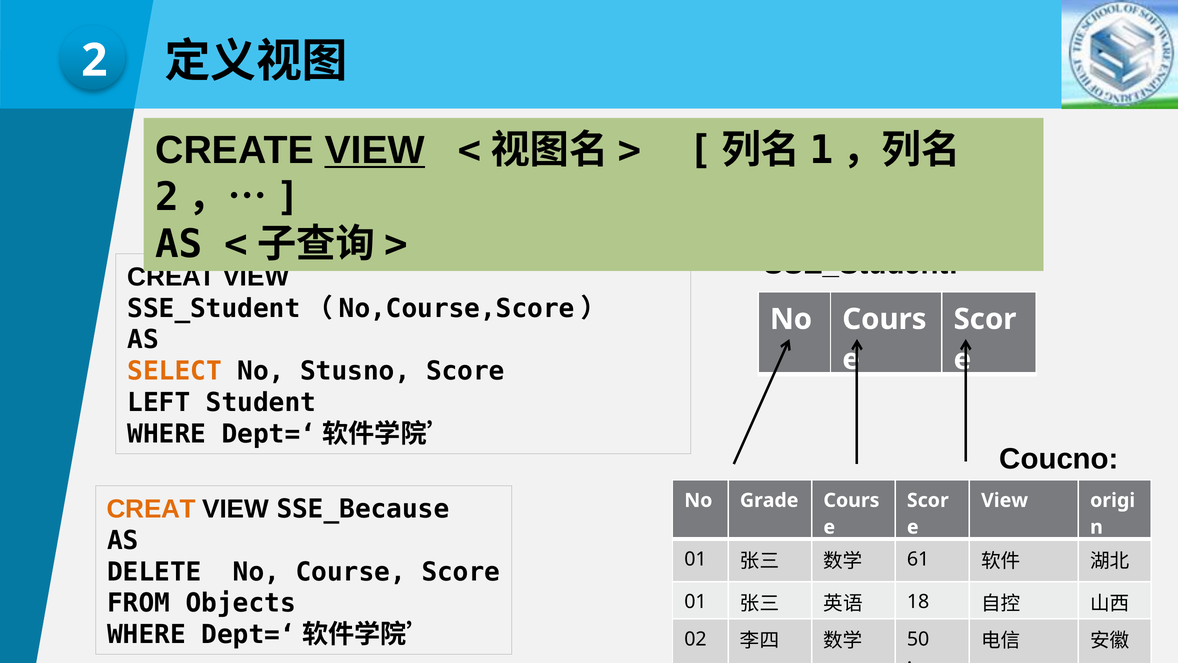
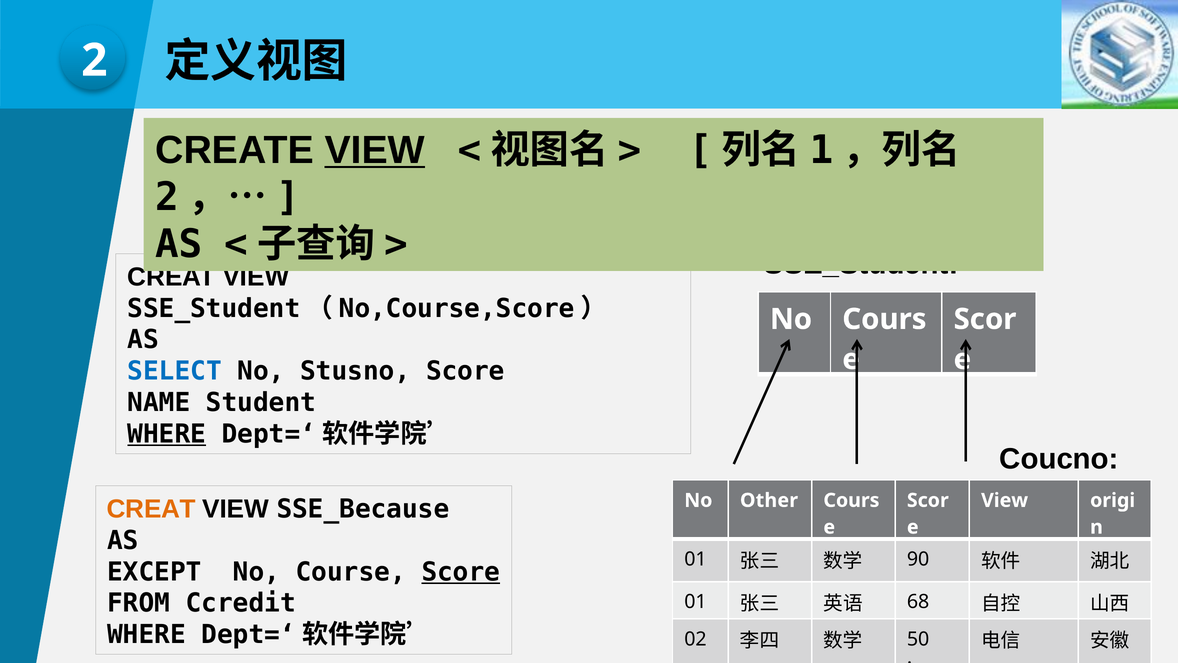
SELECT colour: orange -> blue (175, 371)
LEFT: LEFT -> NAME (159, 402)
WHERE underline: none -> present (167, 434)
Grade: Grade -> Other (769, 500)
61: 61 -> 90 (918, 559)
DELETE: DELETE -> EXCEPT (154, 572)
Score underline: none -> present (461, 572)
Objects: Objects -> Ccredit (241, 603)
18: 18 -> 68 (918, 602)
